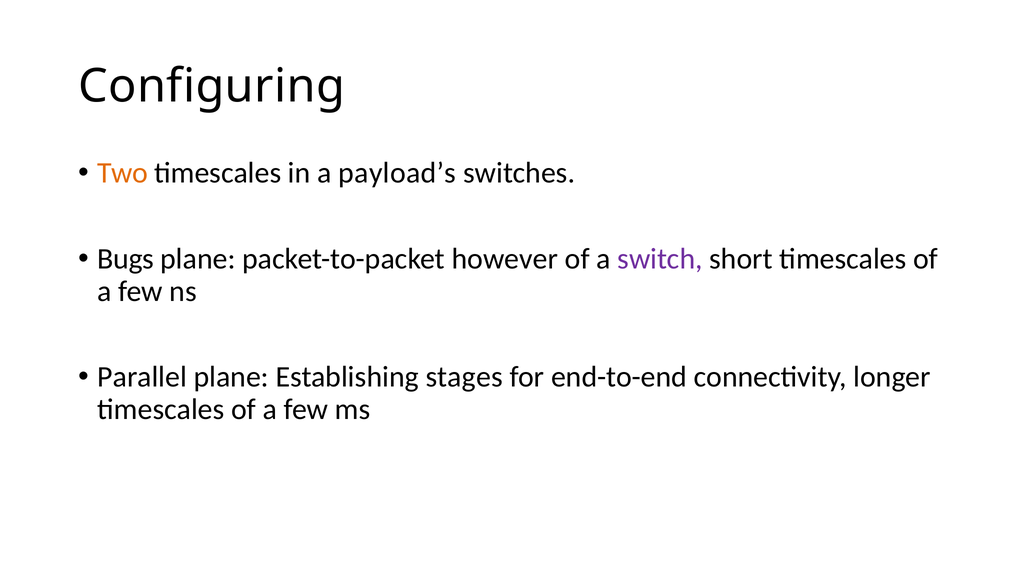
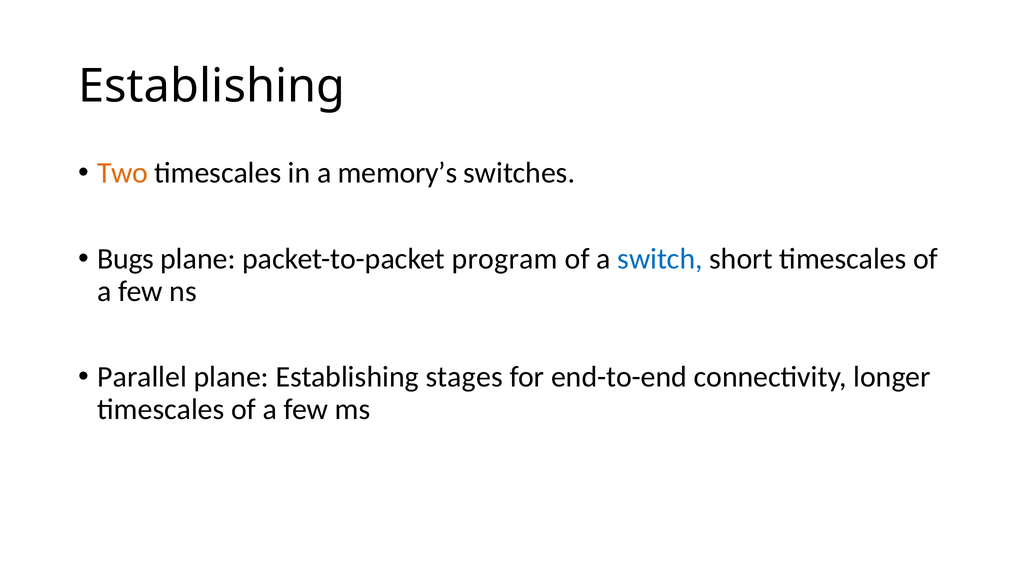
Configuring: Configuring -> Establishing (212, 86)
payload’s: payload’s -> memory’s (398, 173)
however: however -> program (505, 259)
switch colour: purple -> blue (660, 259)
